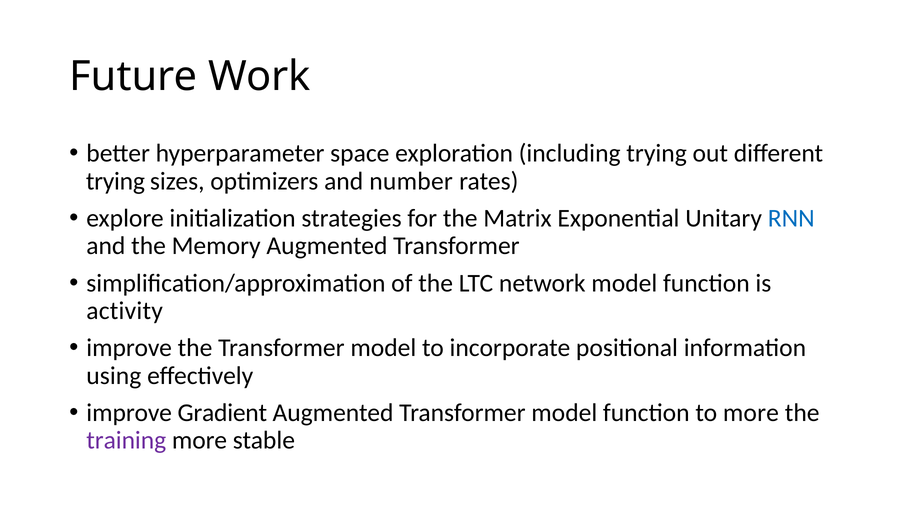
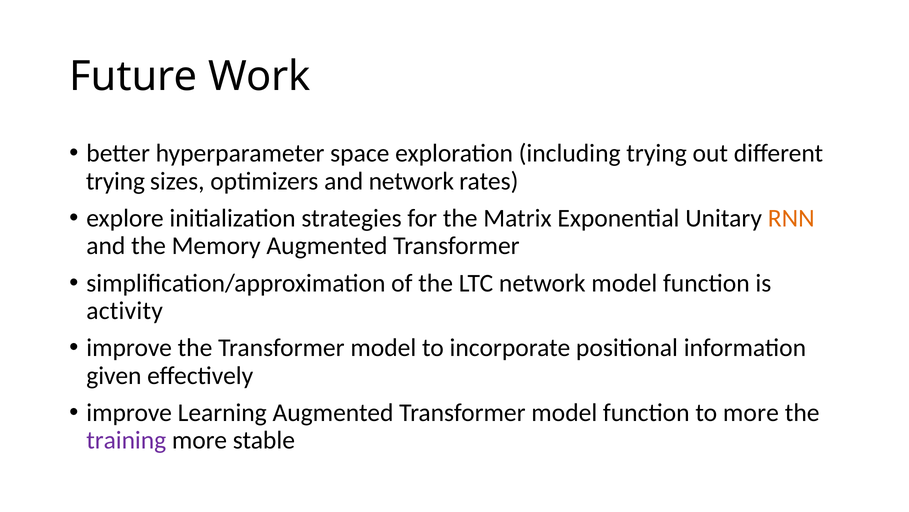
and number: number -> network (411, 181)
RNN colour: blue -> orange (791, 218)
using: using -> given (114, 375)
Gradient: Gradient -> Learning (222, 412)
